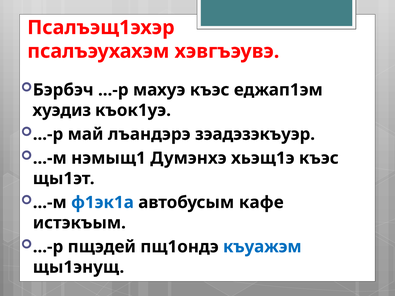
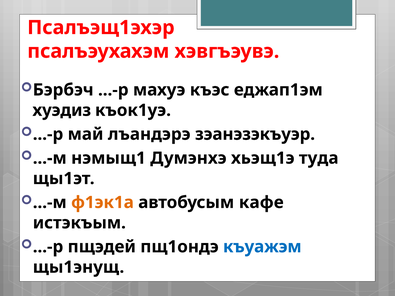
зэадэзэкъуэр: зэадэзэкъуэр -> зэанэзэкъуэр (255, 134)
хьэщ1э къэс: къэс -> туда (319, 158)
ф1эк1а colour: blue -> orange (102, 203)
